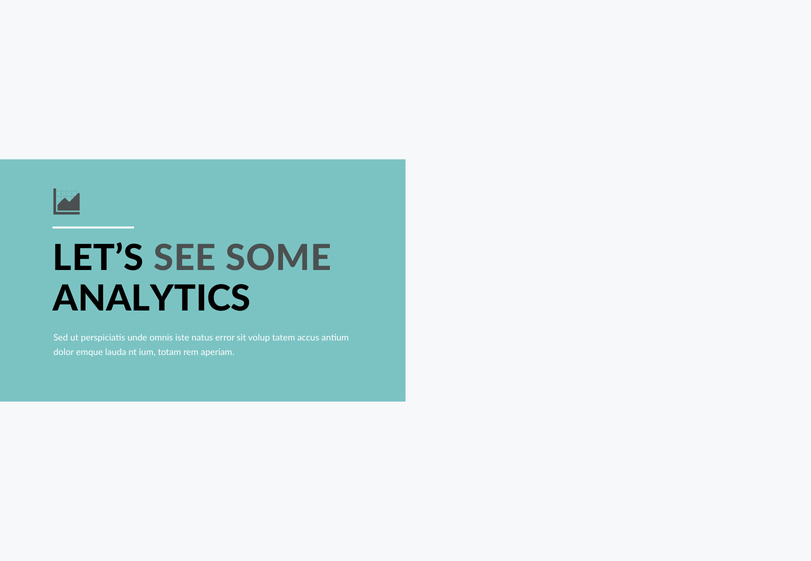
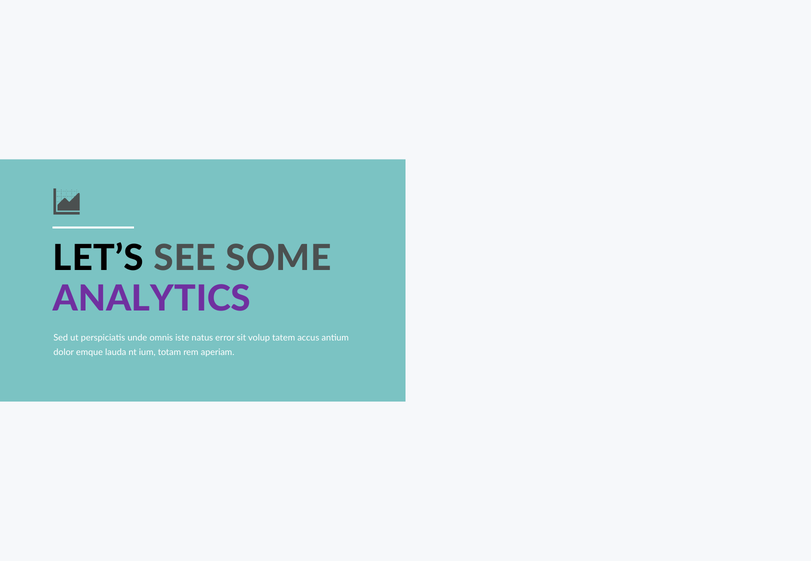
ANALYTICS colour: black -> purple (152, 299)
